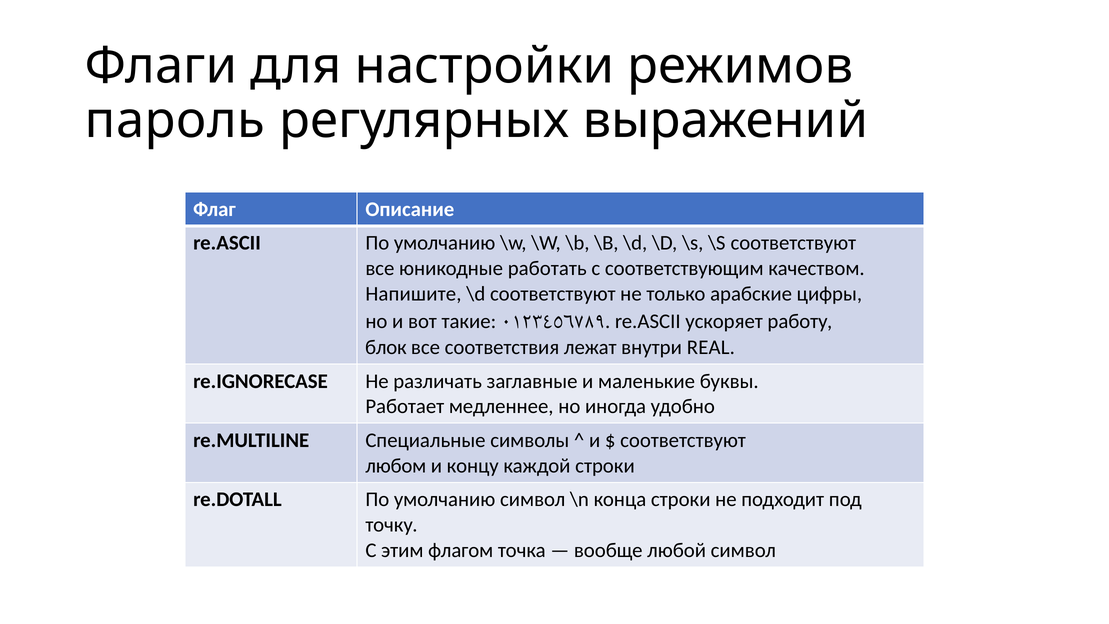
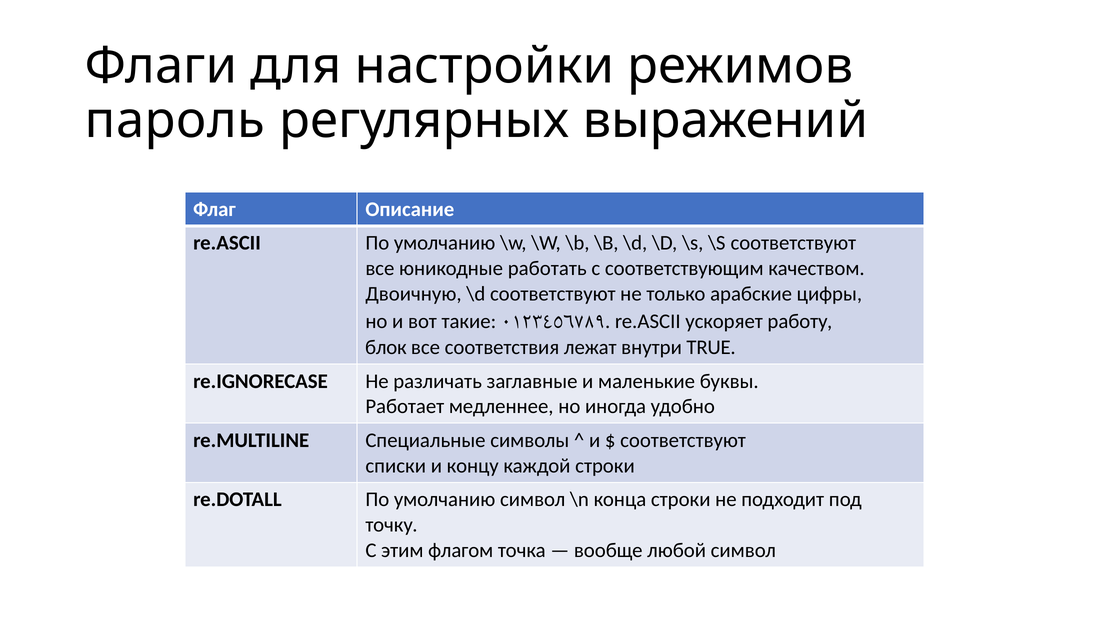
Напишите: Напишите -> Двоичную (414, 294)
REAL: REAL -> TRUE (711, 347)
любом: любом -> списки (396, 466)
